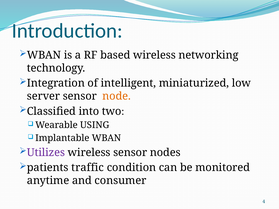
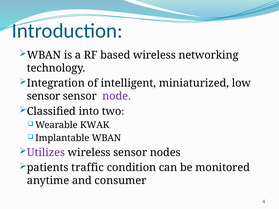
server: server -> sensor (44, 96)
node colour: orange -> purple (117, 96)
USING: USING -> KWAK (95, 125)
